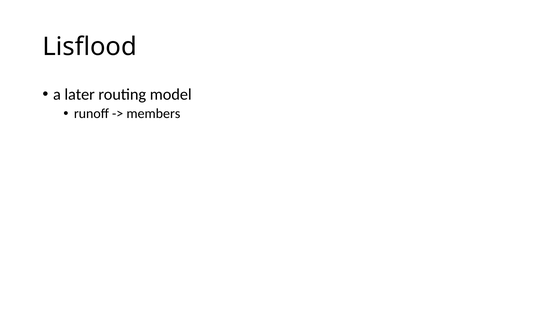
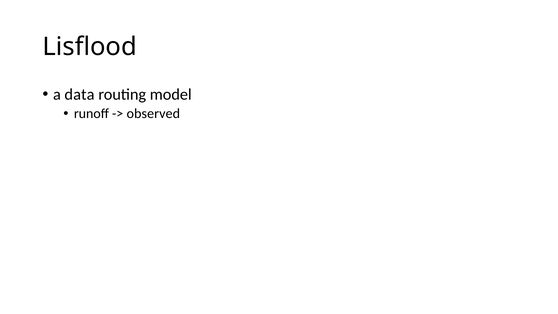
later: later -> data (79, 94)
members: members -> observed (153, 114)
